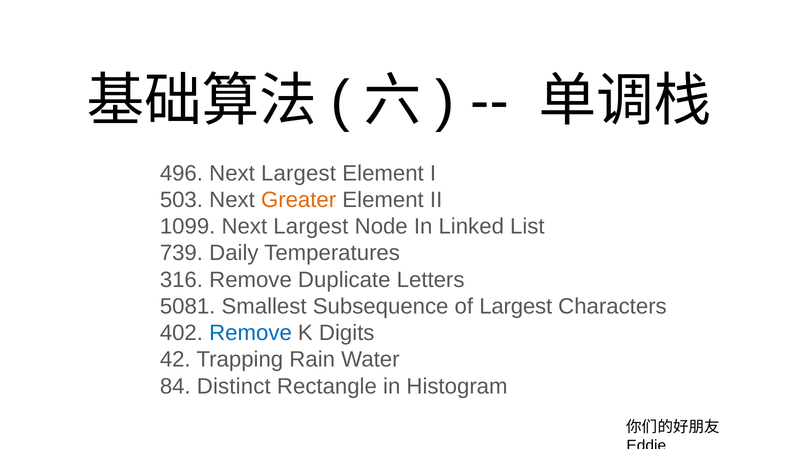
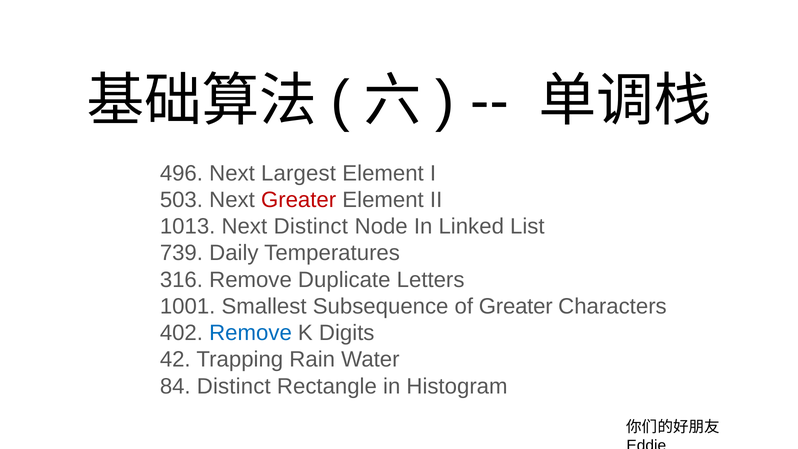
Greater colour: orange -> red (299, 200)
1099: 1099 -> 1013 (188, 226)
Largest: Largest -> Distinct (311, 226)
5081: 5081 -> 1001 (188, 306)
of Largest: Largest -> Greater (516, 306)
